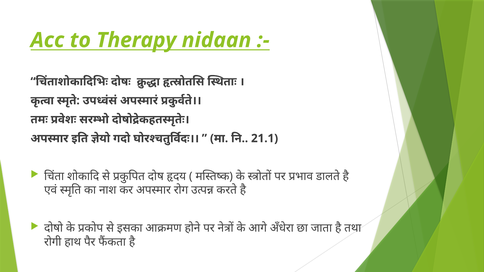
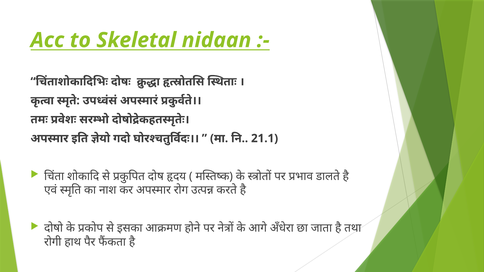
Therapy: Therapy -> Skeletal (136, 40)
